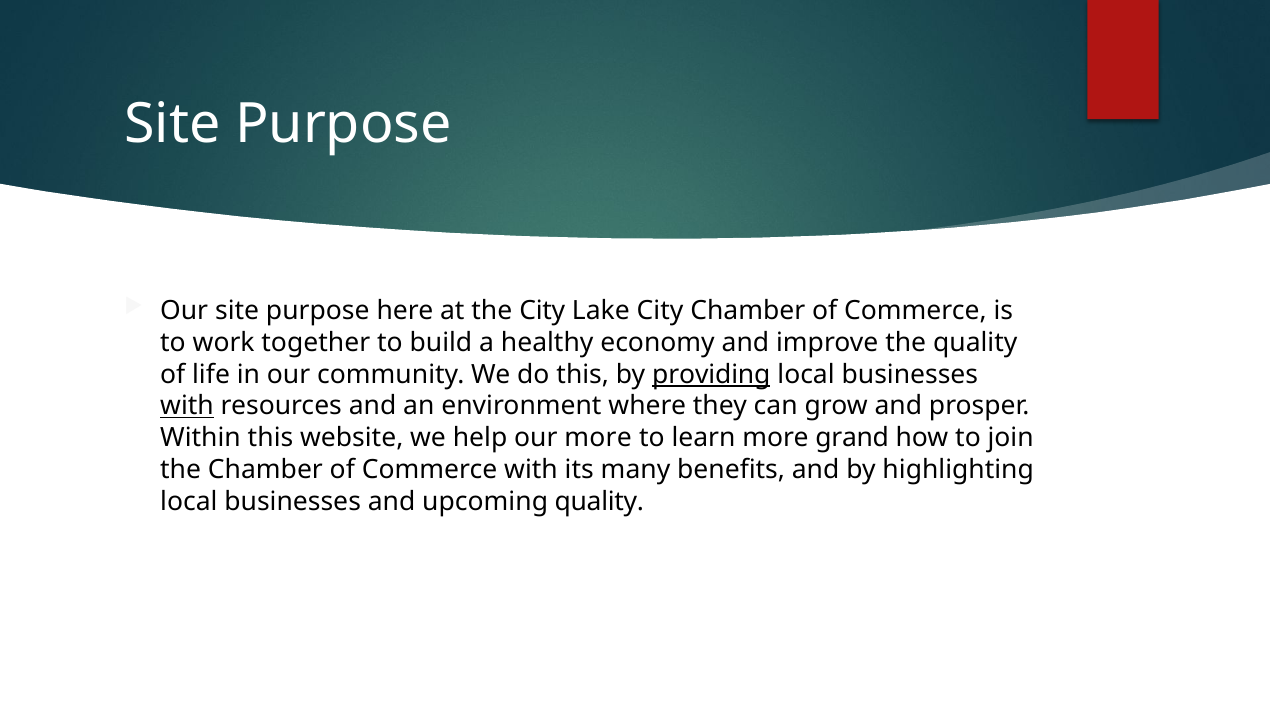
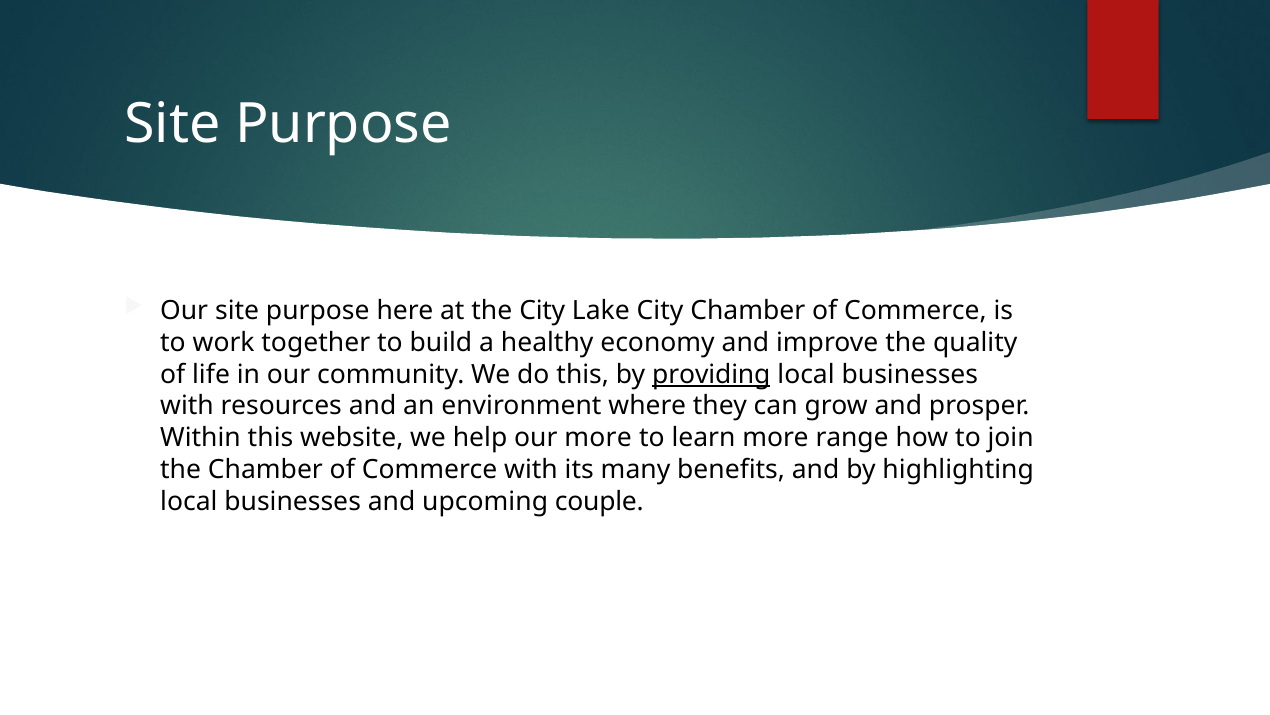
with underline: present -> none (187, 406)
grand: grand -> range (852, 438)
upcoming quality: quality -> couple (599, 501)
